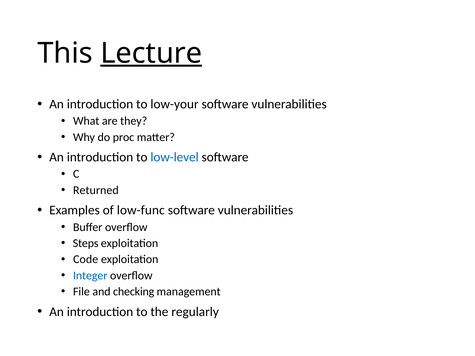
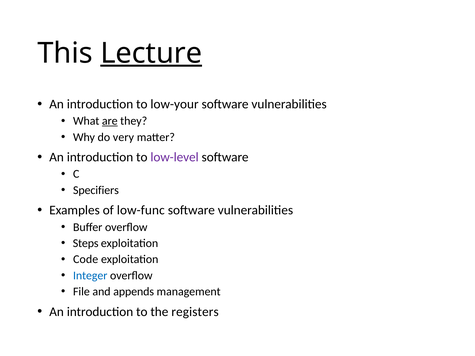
are underline: none -> present (110, 121)
proc: proc -> very (123, 137)
low-level colour: blue -> purple (175, 157)
Returned: Returned -> Specifiers (96, 190)
checking: checking -> appends (134, 292)
regularly: regularly -> registers (195, 312)
